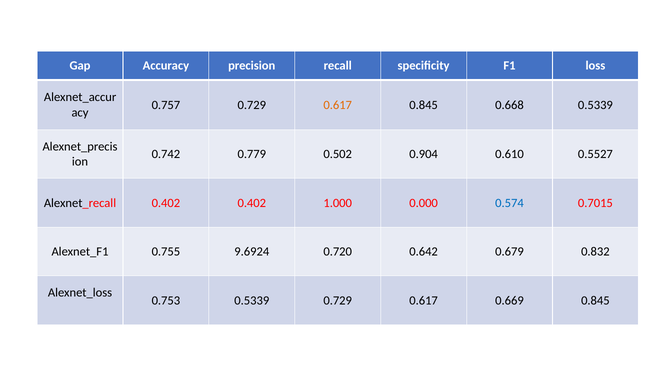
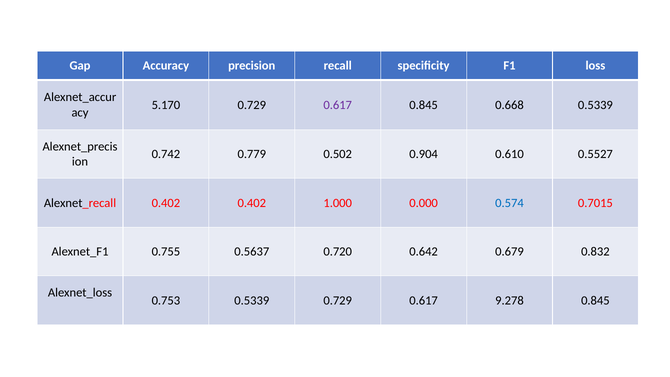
0.757: 0.757 -> 5.170 (166, 105)
0.617 colour: orange -> purple (338, 105)
9.6924: 9.6924 -> 0.5637 (252, 252)
0.669: 0.669 -> 9.278 (510, 300)
